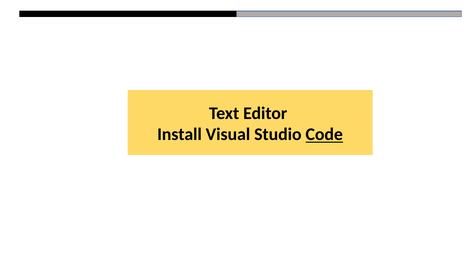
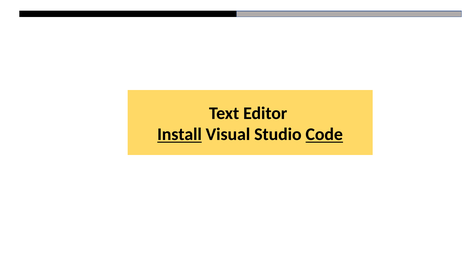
Install underline: none -> present (180, 134)
